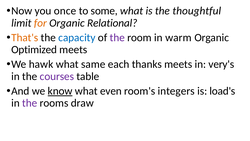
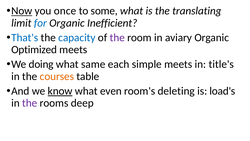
Now underline: none -> present (22, 11)
thoughtful: thoughtful -> translating (197, 11)
for colour: orange -> blue (40, 23)
Relational: Relational -> Inefficient (112, 23)
That's colour: orange -> blue (25, 37)
warm: warm -> aviary (179, 37)
hawk: hawk -> doing (41, 64)
thanks: thanks -> simple (147, 64)
very's: very's -> title's (221, 64)
courses colour: purple -> orange (57, 76)
integers: integers -> deleting (176, 91)
draw: draw -> deep (82, 103)
